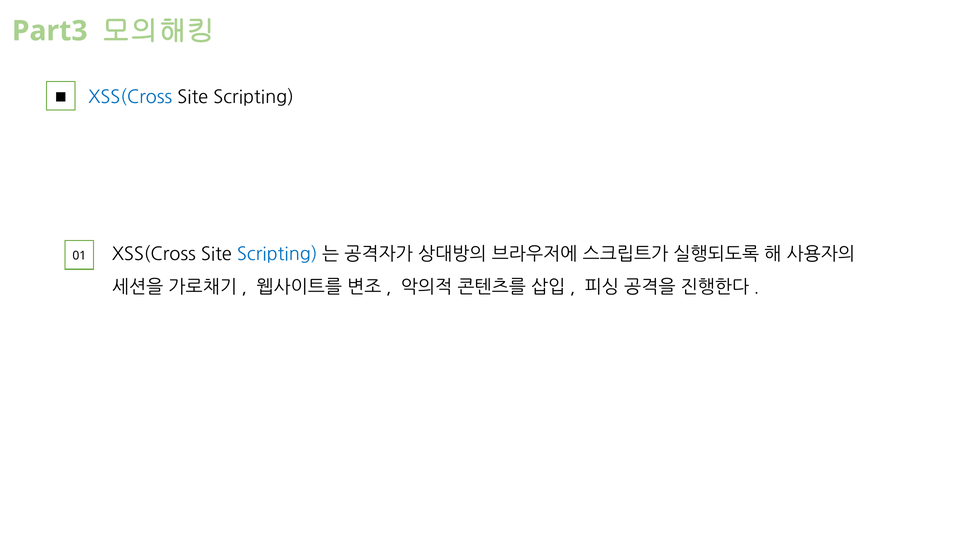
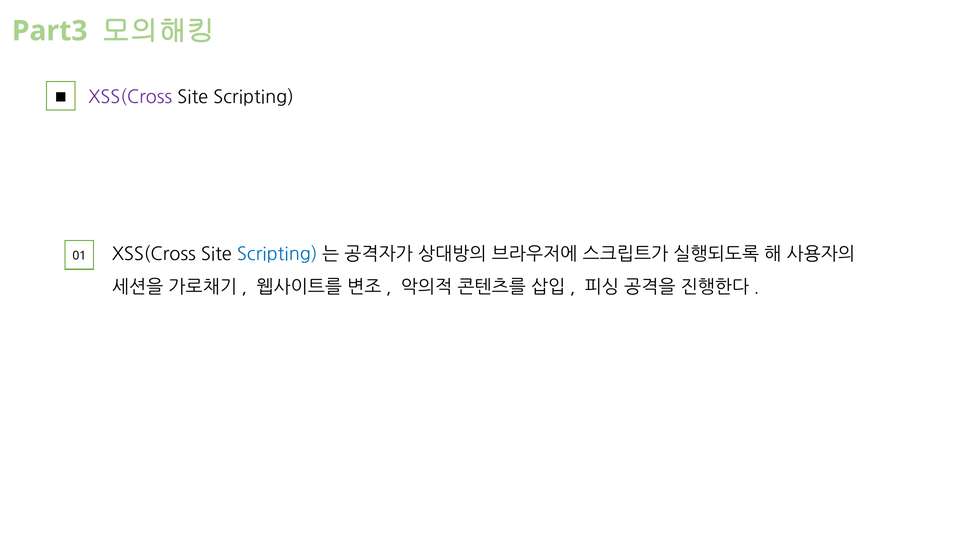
XSS(Cross colour: blue -> purple (130, 97)
